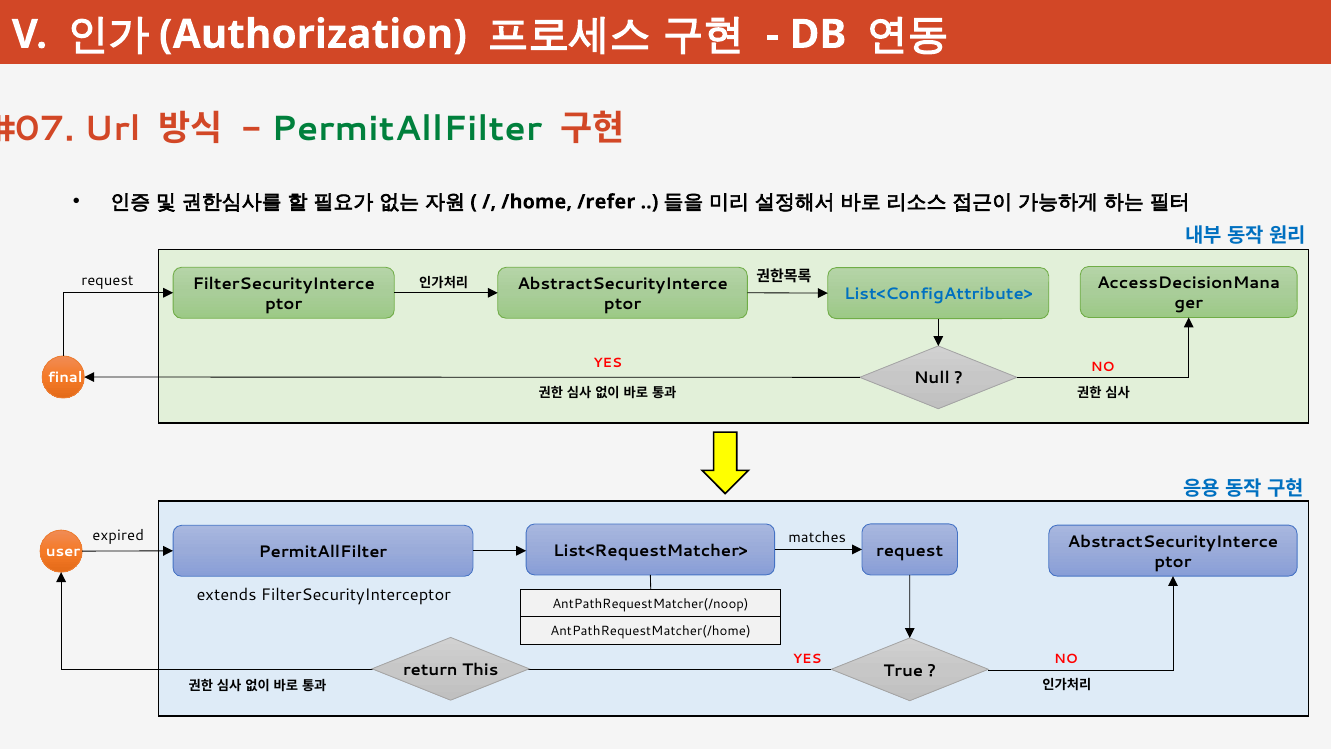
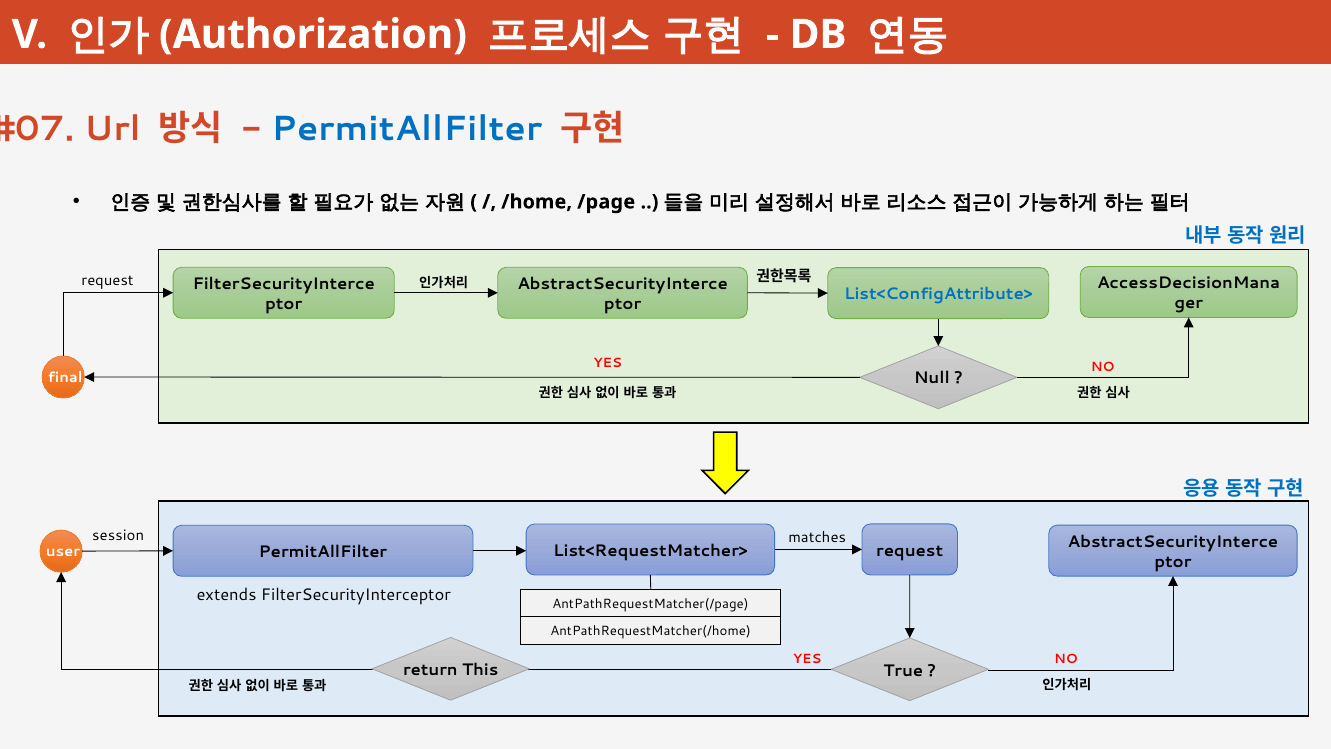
PermitAllFilter colour: green -> blue (407, 129)
/refer: /refer -> /page (606, 202)
expired: expired -> session (118, 536)
AntPathRequestMatcher(/noop: AntPathRequestMatcher(/noop -> AntPathRequestMatcher(/page (651, 604)
